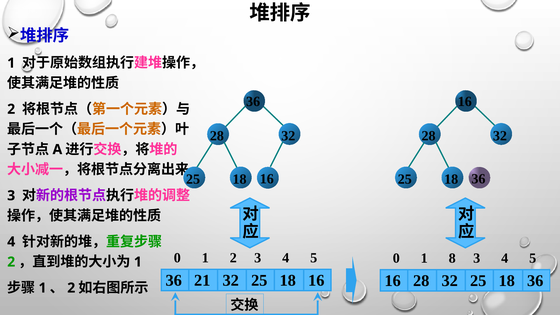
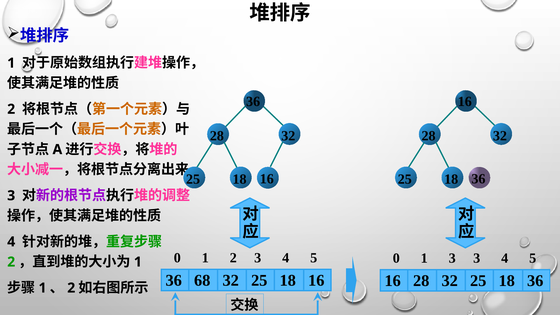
1 8: 8 -> 3 (452, 258)
21: 21 -> 68 (202, 280)
